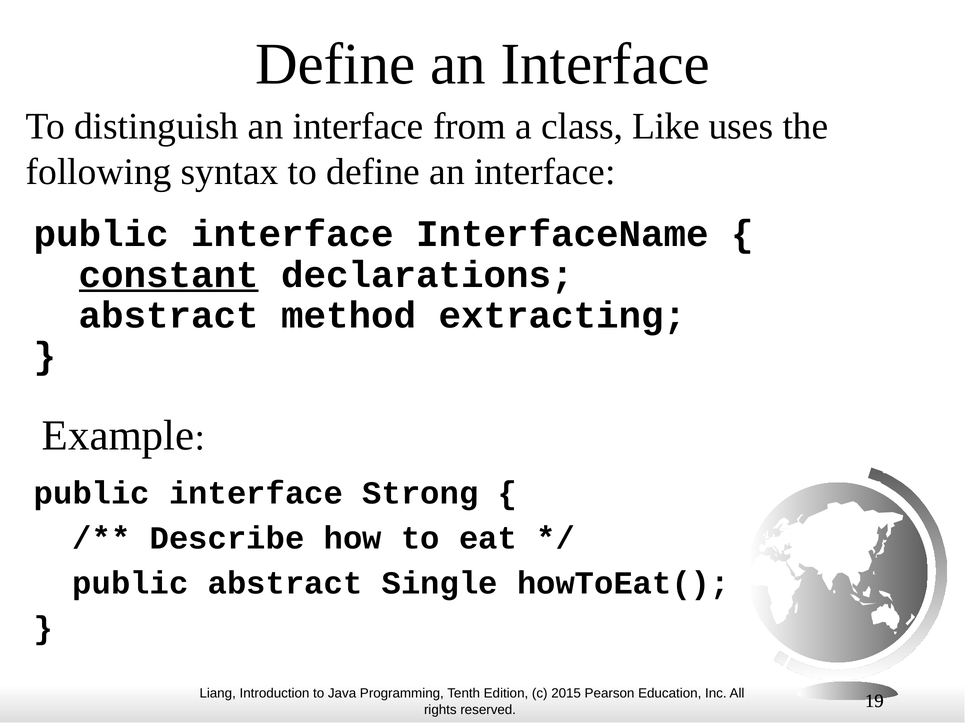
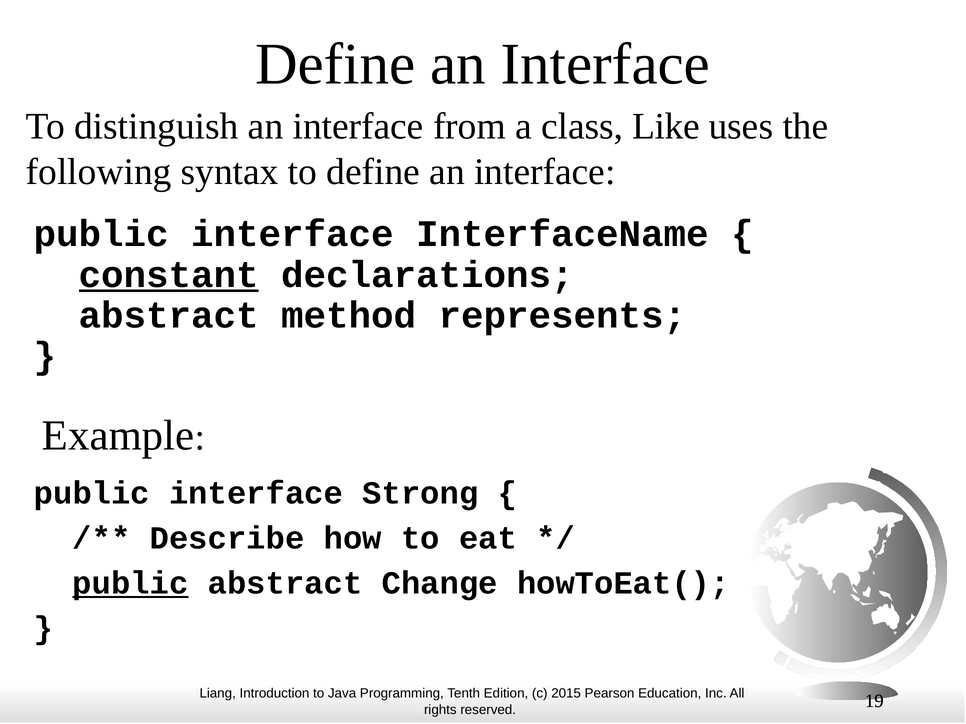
extracting: extracting -> represents (563, 315)
public underline: none -> present (130, 583)
Single: Single -> Change (440, 583)
